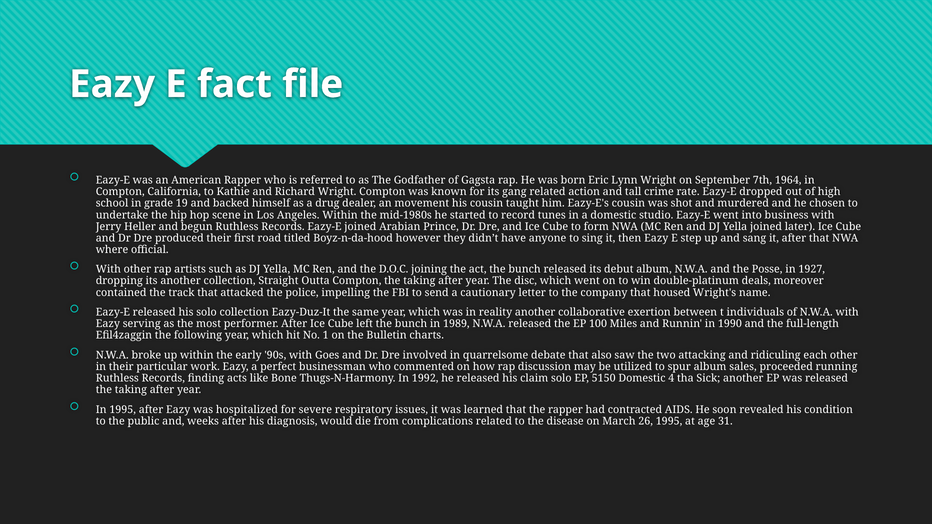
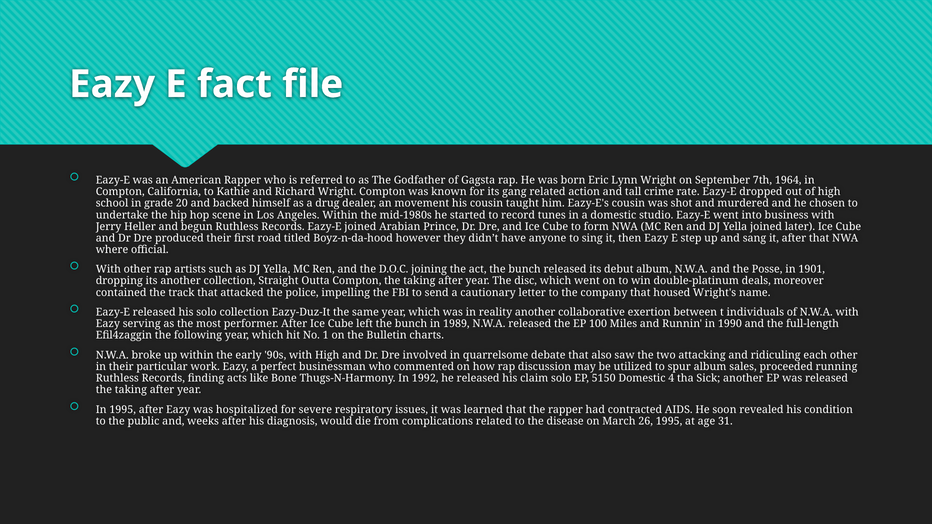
19: 19 -> 20 (182, 204)
1927: 1927 -> 1901 (812, 270)
with Goes: Goes -> High (327, 355)
